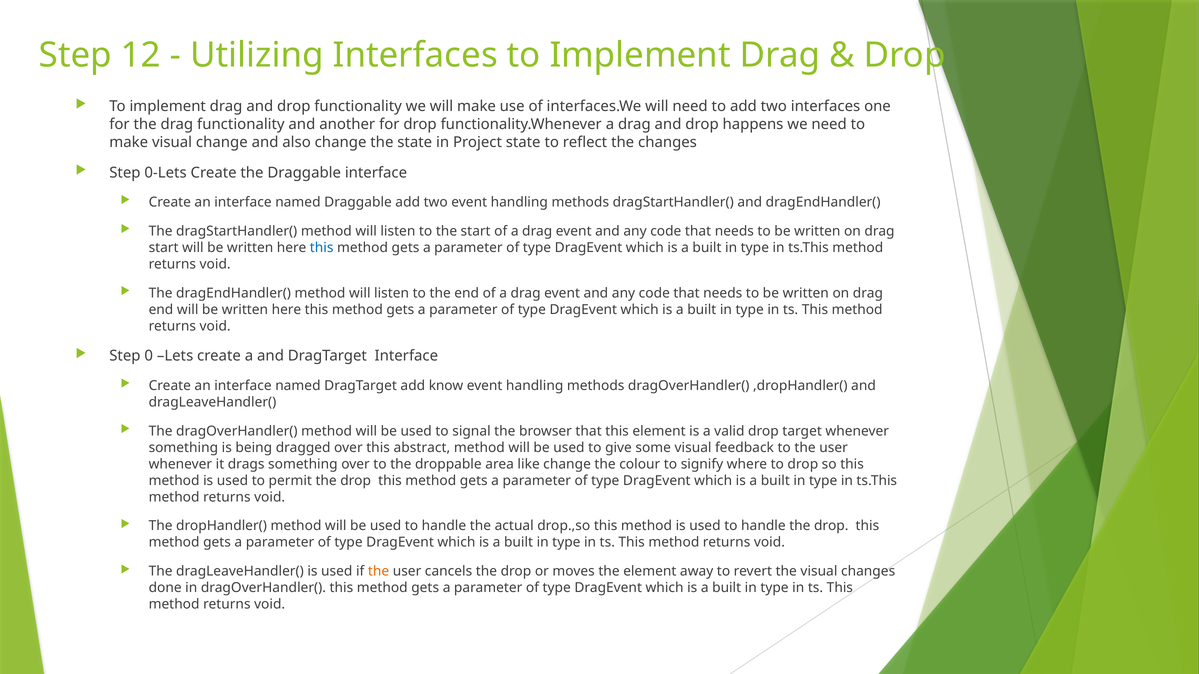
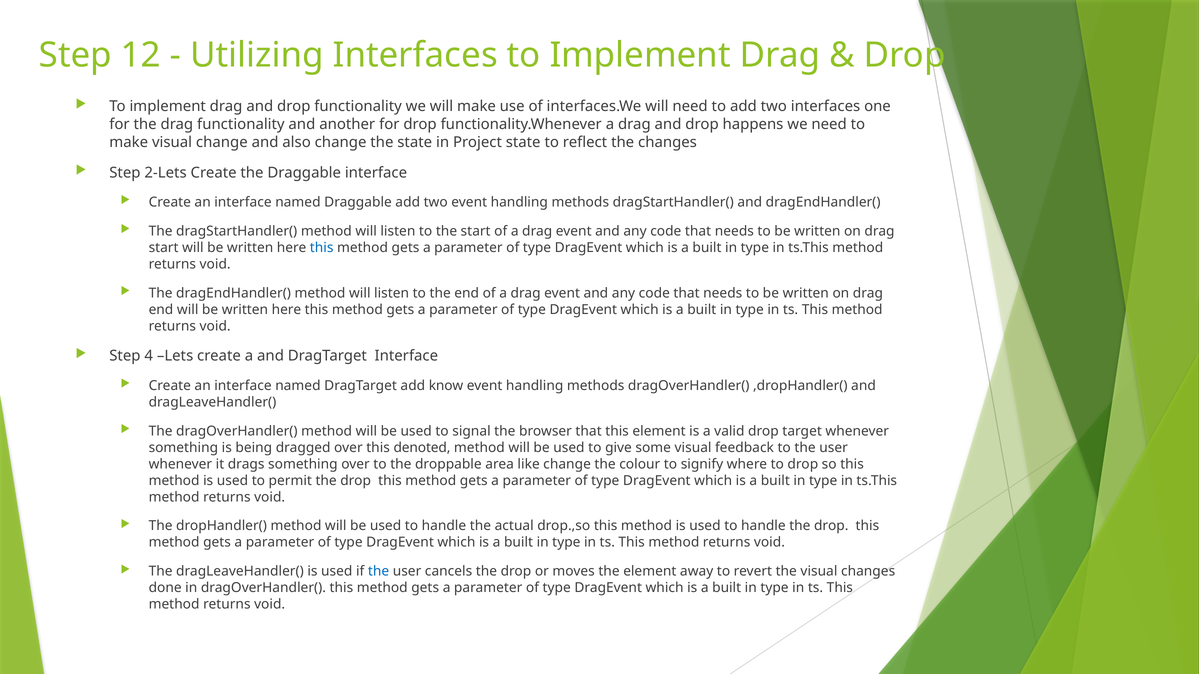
0-Lets: 0-Lets -> 2-Lets (166, 173)
0: 0 -> 4 (149, 356)
abstract: abstract -> denoted (422, 448)
the colour: orange -> blue (379, 572)
